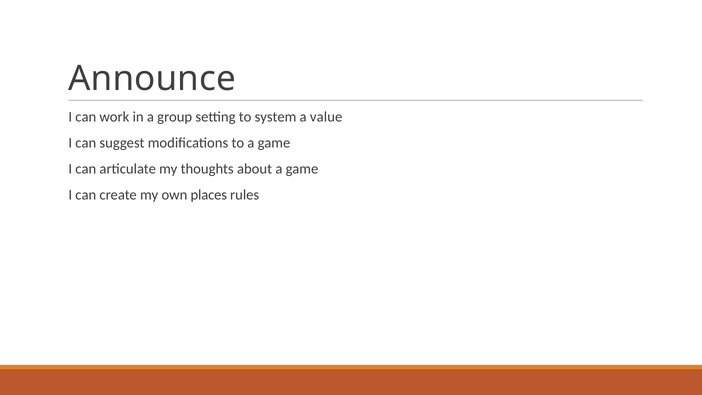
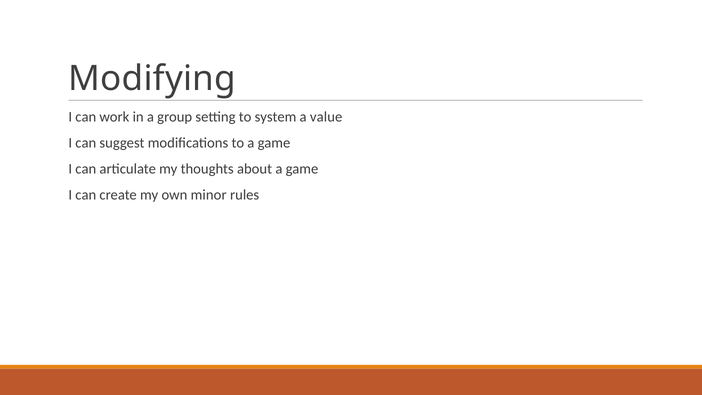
Announce: Announce -> Modifying (152, 79)
places: places -> minor (209, 195)
